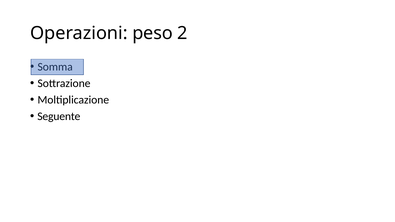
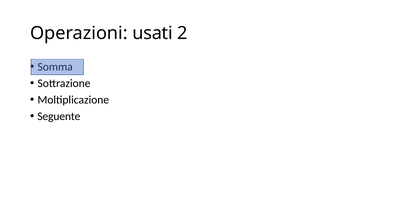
peso: peso -> usati (153, 33)
